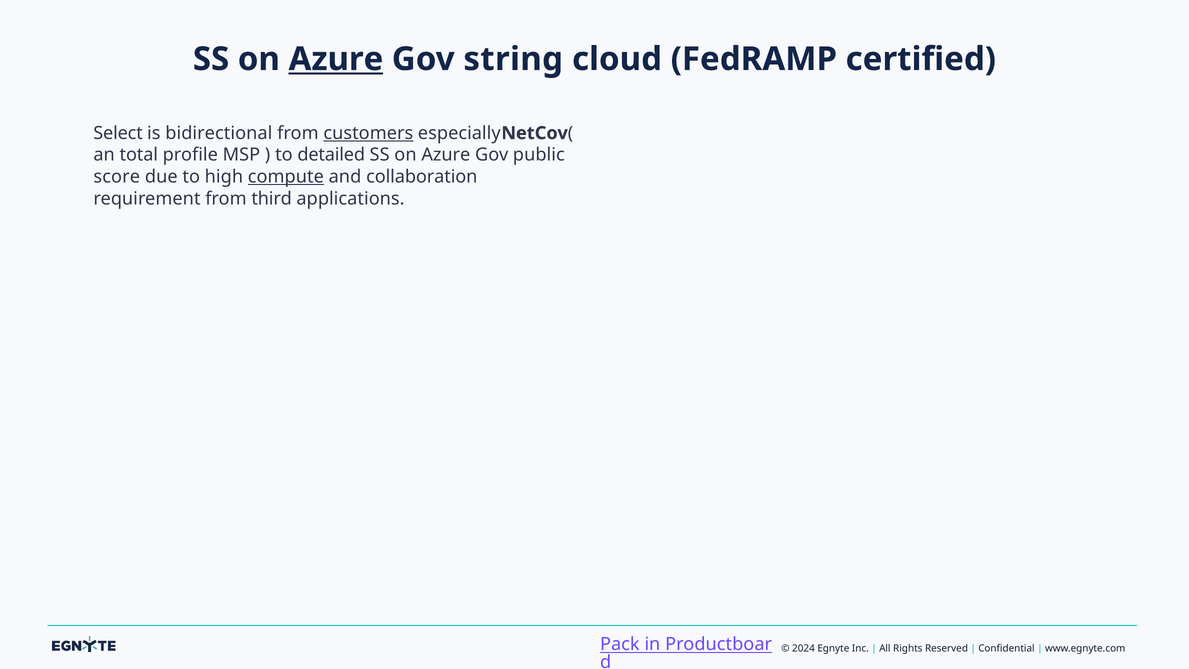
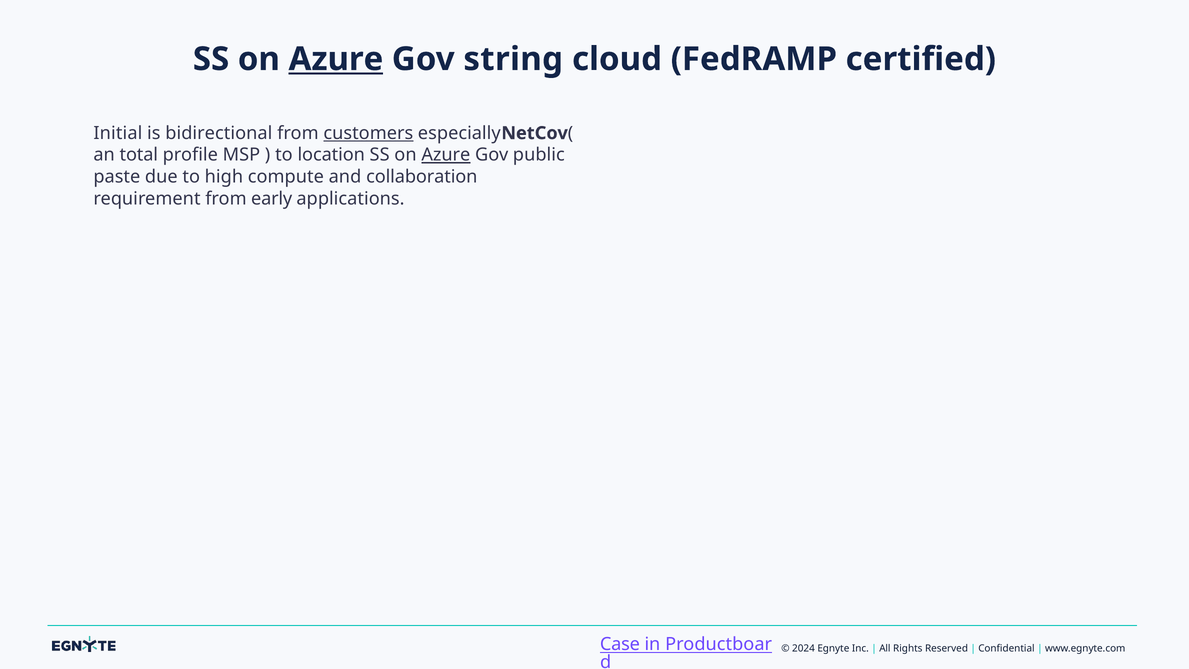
Select: Select -> Initial (118, 133)
detailed: detailed -> location (331, 155)
Azure underline: none -> present (446, 155)
score: score -> paste (117, 177)
compute underline: present -> none (286, 177)
third: third -> early (272, 199)
Pack: Pack -> Case (620, 644)
